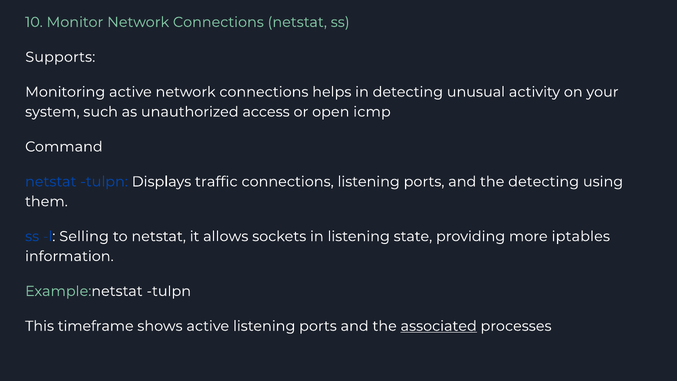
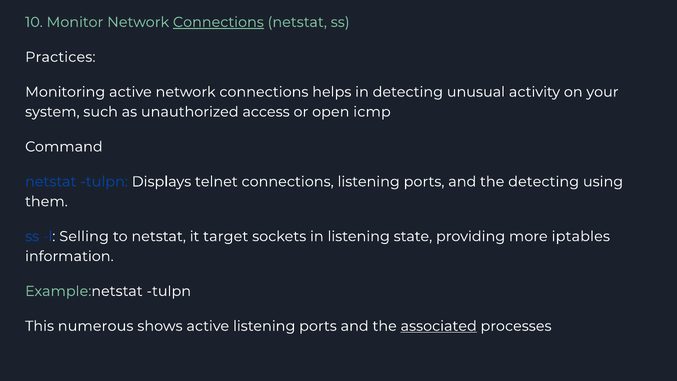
Connections underline: none -> present (218, 22)
Supports: Supports -> Practices (60, 57)
traffic: traffic -> telnet (216, 182)
allows: allows -> target (226, 236)
timeframe: timeframe -> numerous (96, 326)
